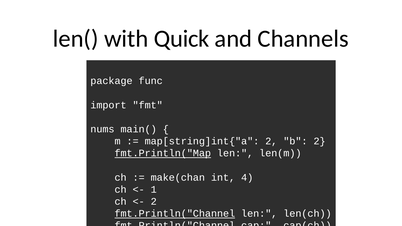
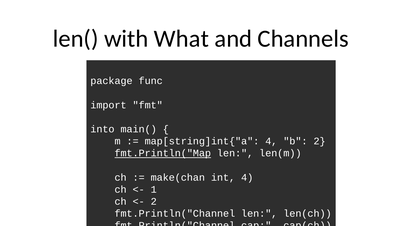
Quick: Quick -> What (181, 39)
nums: nums -> into (102, 129)
map[string]int{"a 2: 2 -> 4 (271, 141)
fmt.Println("Channel underline: present -> none (175, 214)
